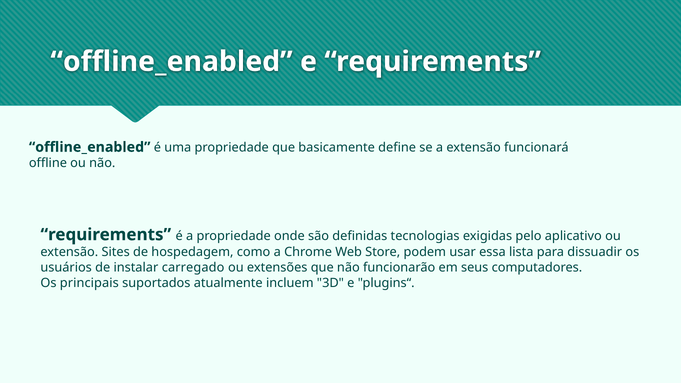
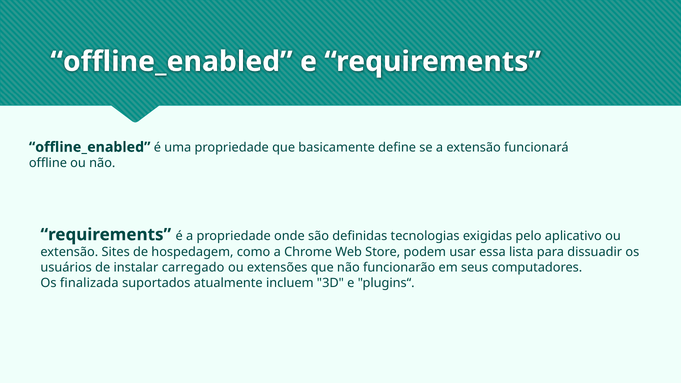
principais: principais -> finalizada (89, 283)
